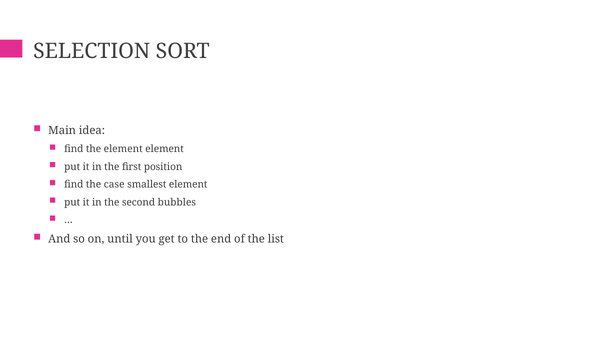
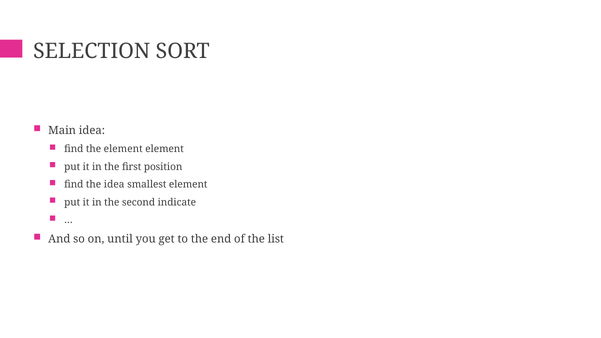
the case: case -> idea (114, 185)
bubbles: bubbles -> indicate (177, 202)
